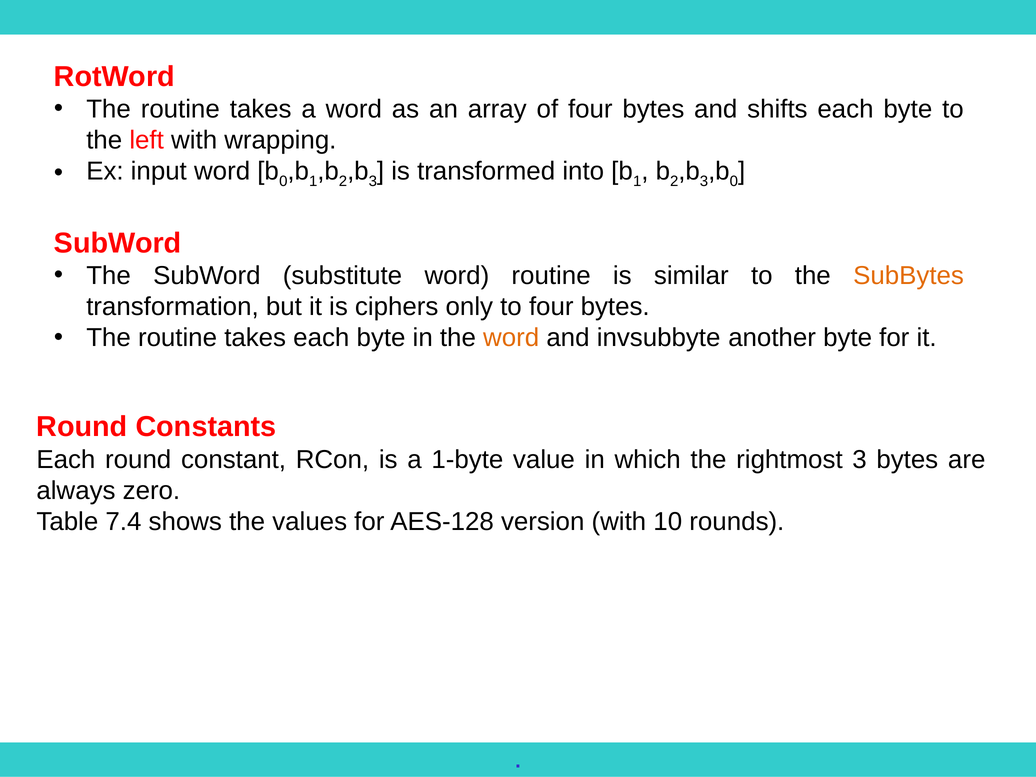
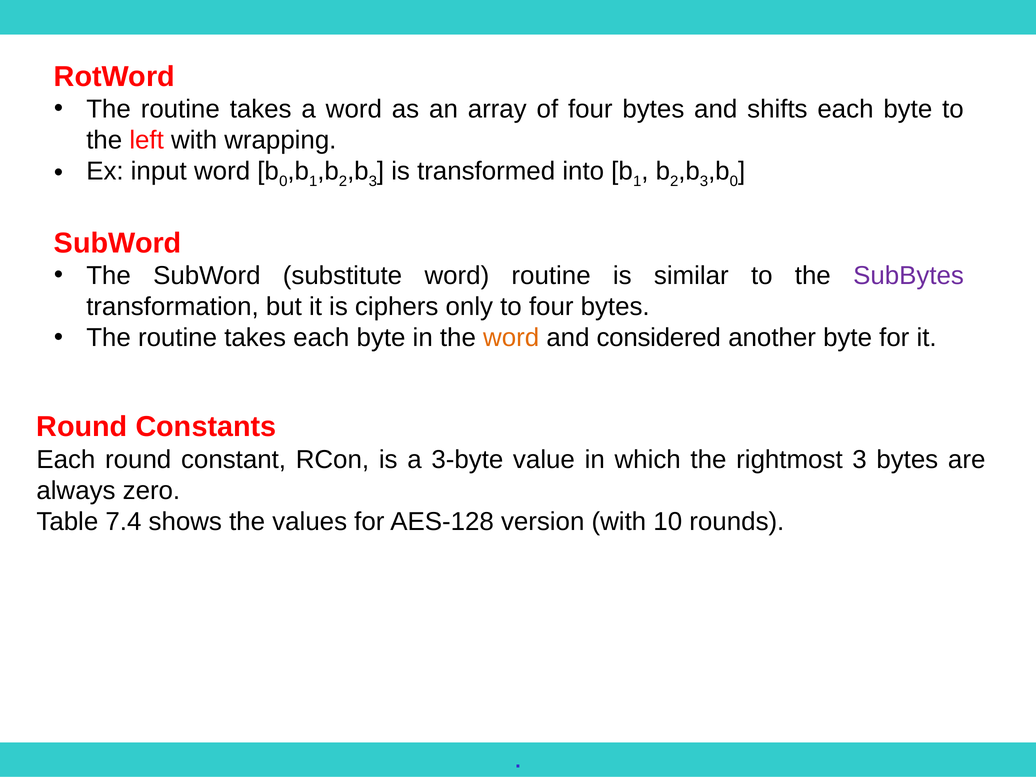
SubBytes colour: orange -> purple (909, 276)
invsubbyte: invsubbyte -> considered (659, 338)
1-byte: 1-byte -> 3-byte (467, 460)
